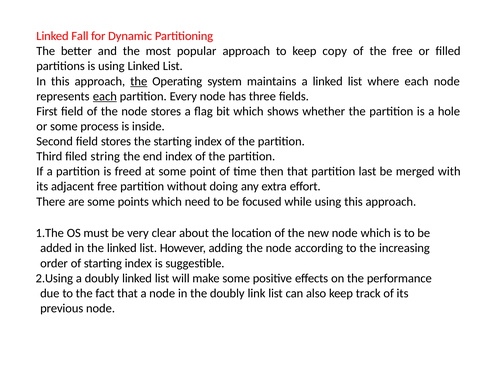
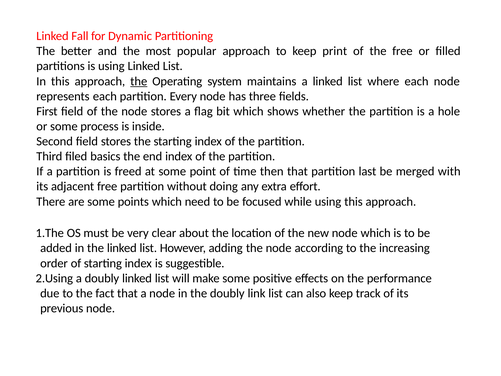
copy: copy -> print (335, 51)
each underline: present -> none (105, 96)
string: string -> basics (105, 156)
